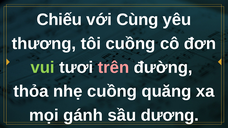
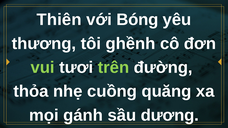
Chiếu: Chiếu -> Thiên (59, 20)
Cùng: Cùng -> Bóng (137, 20)
tôi cuồng: cuồng -> ghềnh (130, 44)
trên colour: pink -> light green (113, 68)
